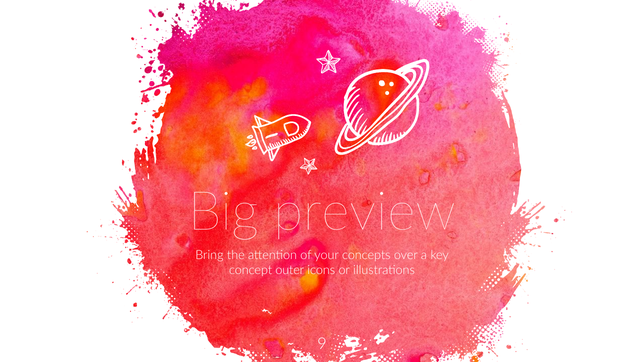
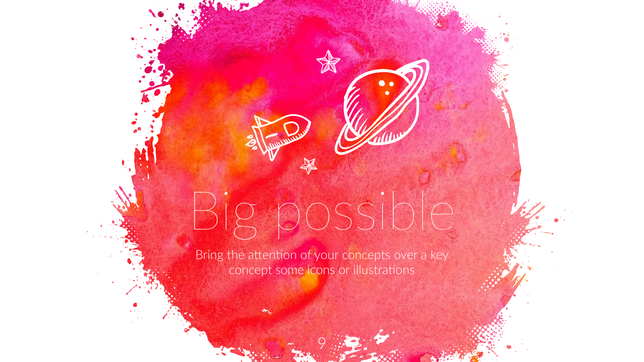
preview: preview -> possible (365, 212)
outer: outer -> some (290, 270)
